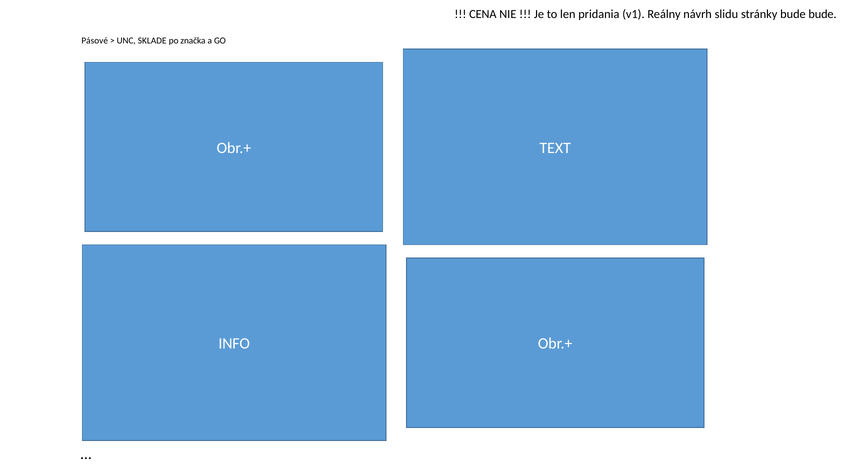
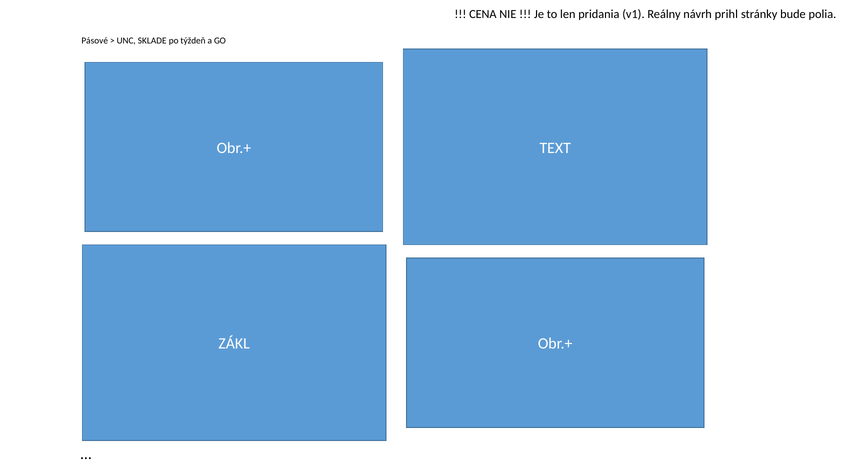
slidu: slidu -> prihl (726, 14)
bude bude: bude -> polia (822, 14)
značka: značka -> týždeň (193, 41)
INFO: INFO -> ZÁKL (234, 344)
